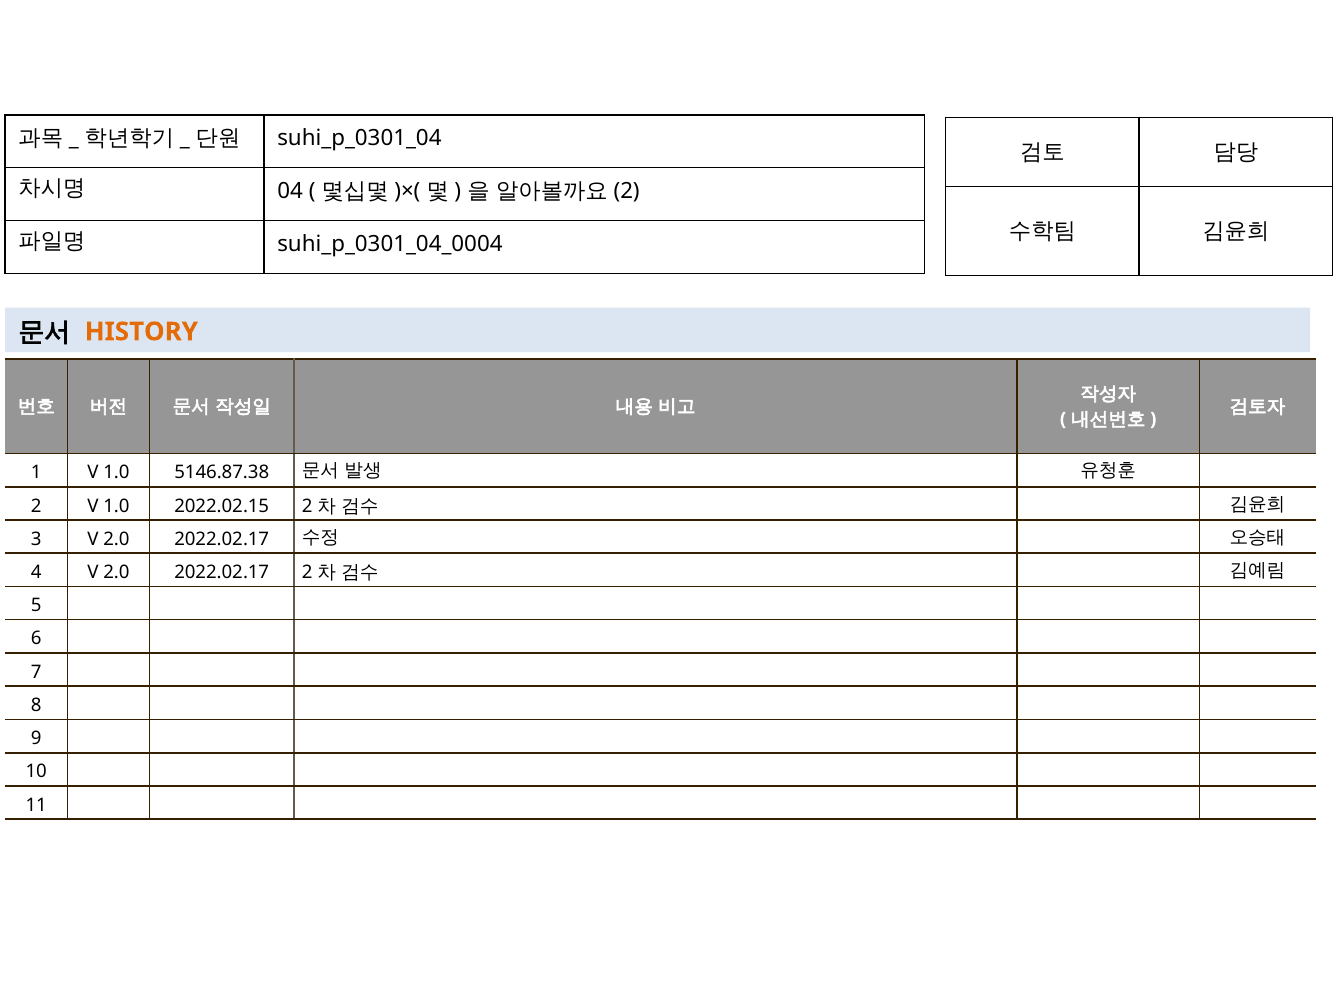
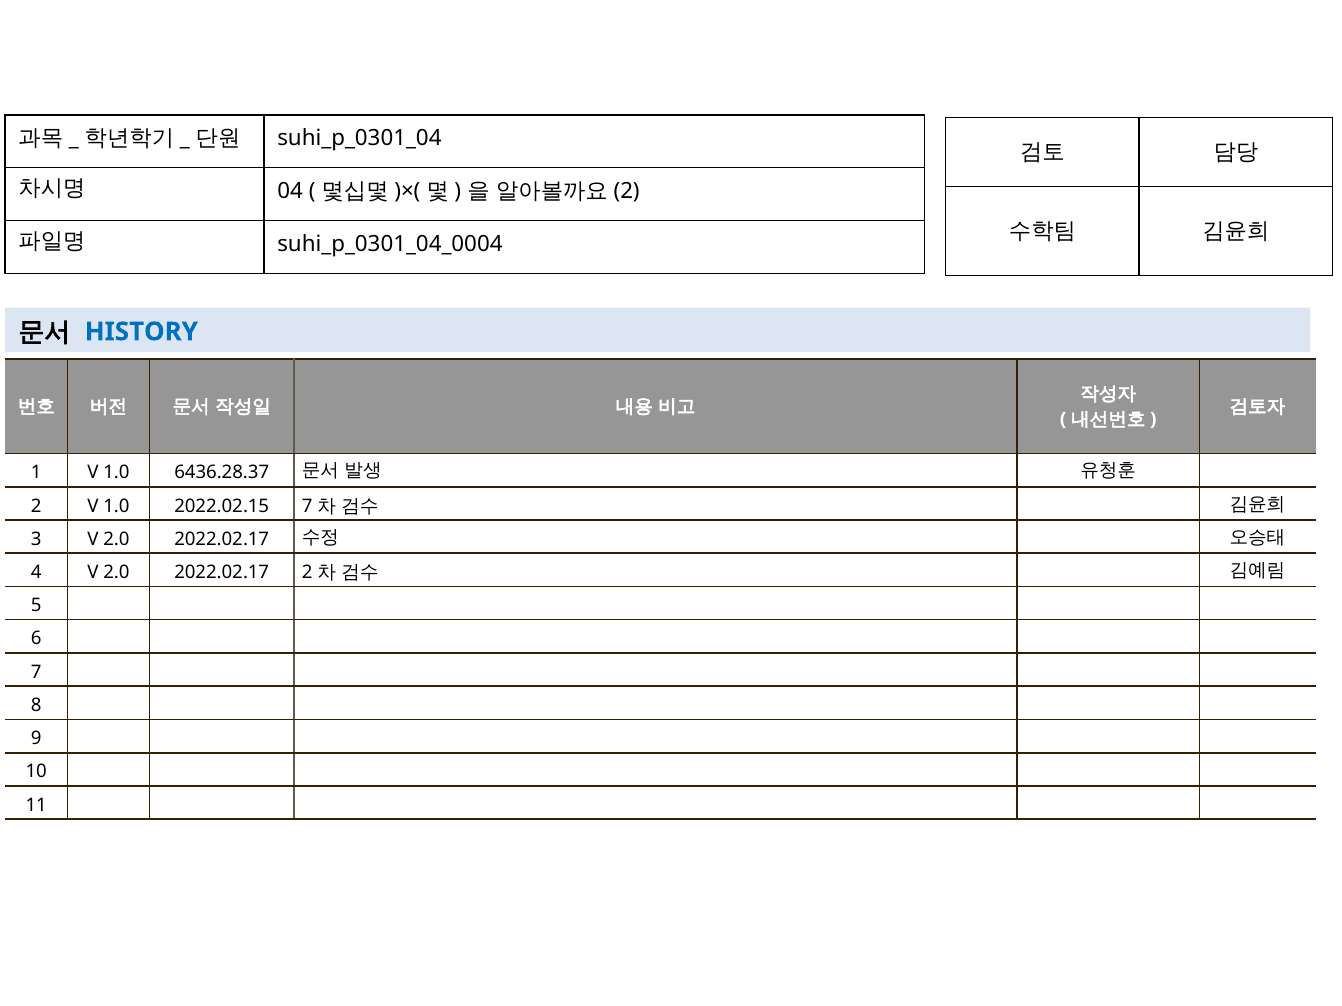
HISTORY colour: orange -> blue (141, 332)
5146.87.38: 5146.87.38 -> 6436.28.37 (222, 473)
2022.02.15 2: 2 -> 7 (307, 506)
